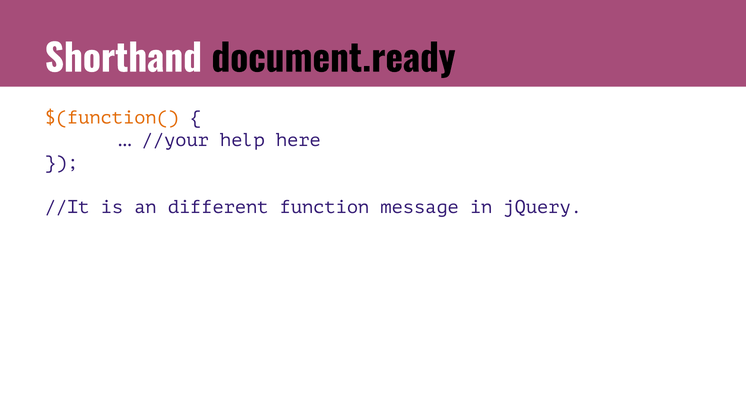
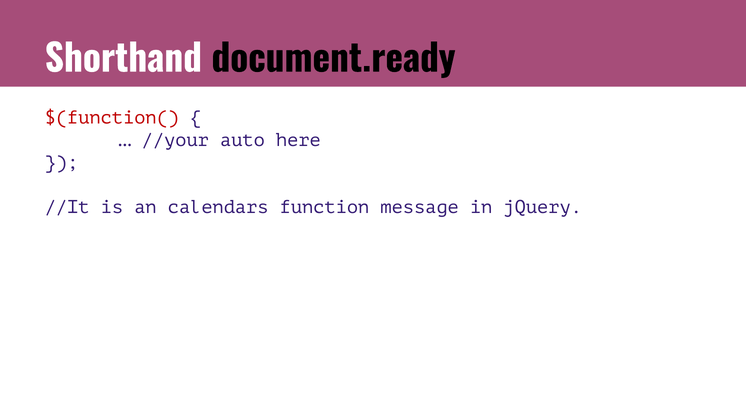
$(function( colour: orange -> red (112, 118)
help: help -> auto (242, 140)
different: different -> calendars (218, 207)
